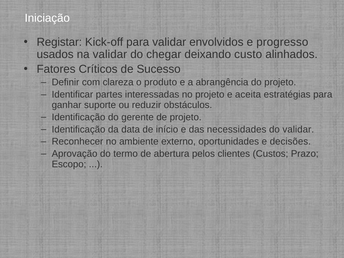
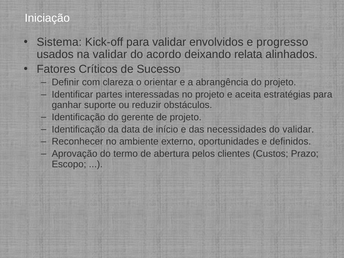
Registar: Registar -> Sistema (59, 42)
chegar: chegar -> acordo (164, 54)
custo: custo -> relata (248, 54)
produto: produto -> orientar (161, 82)
decisões: decisões -> definidos (290, 142)
